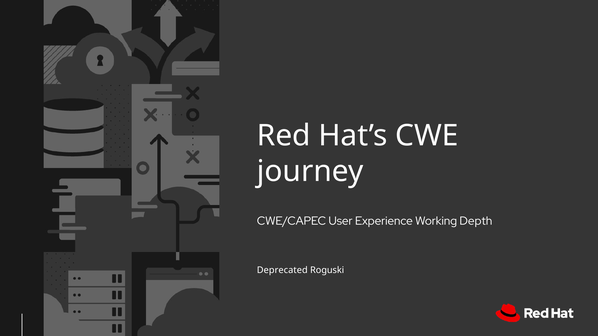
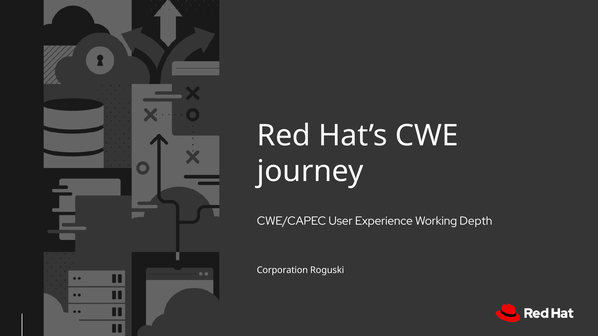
Deprecated: Deprecated -> Corporation (282, 270)
